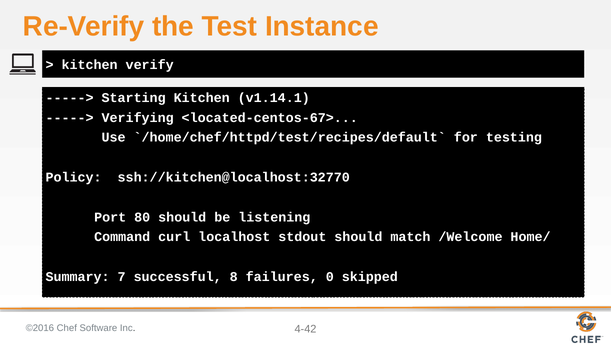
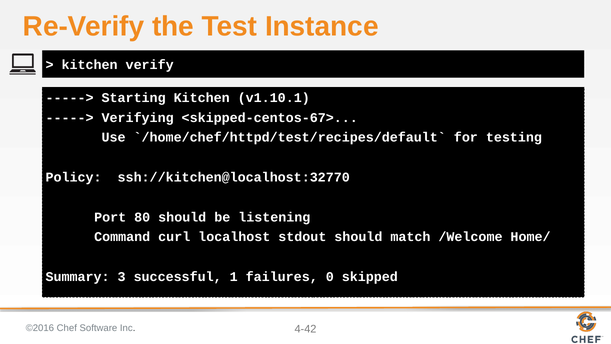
v1.14.1: v1.14.1 -> v1.10.1 (274, 98)
<located-centos-67>: <located-centos-67> -> <skipped-centos-67> (270, 118)
7: 7 -> 3 (122, 276)
8: 8 -> 1 (234, 276)
